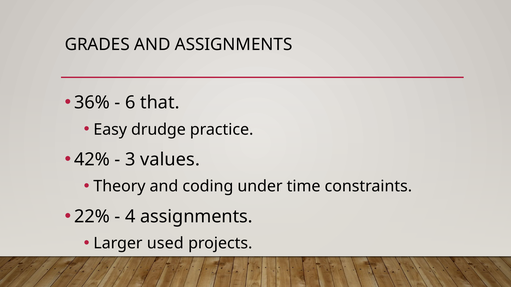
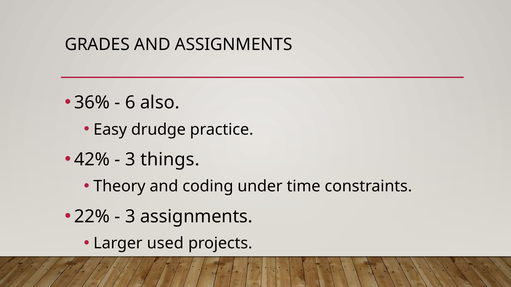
that: that -> also (160, 103)
values: values -> things (170, 160)
4: 4 -> 3 (130, 217)
